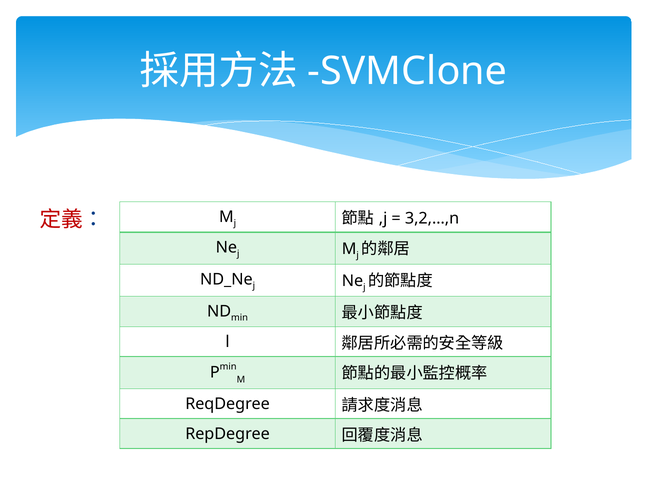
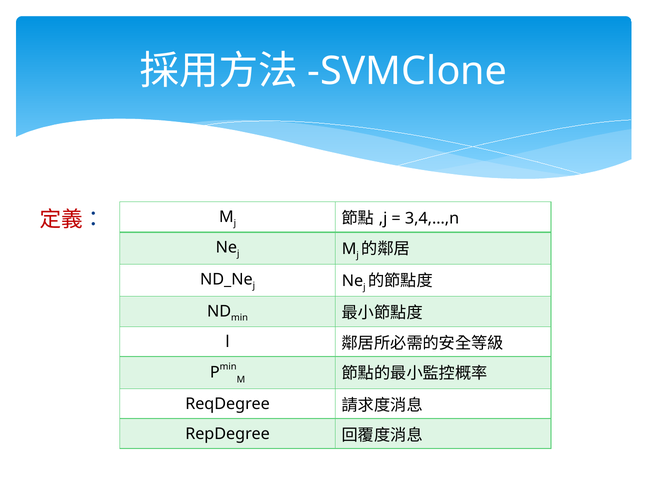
3,2,…,n: 3,2,…,n -> 3,4,…,n (432, 219)
